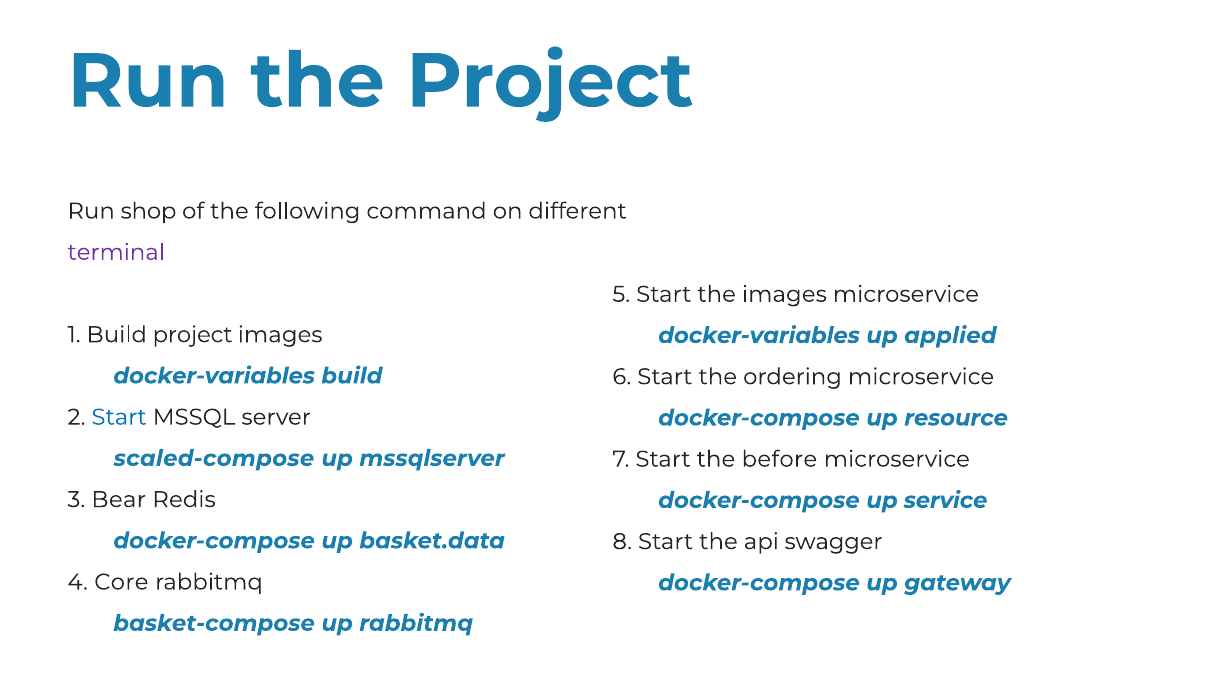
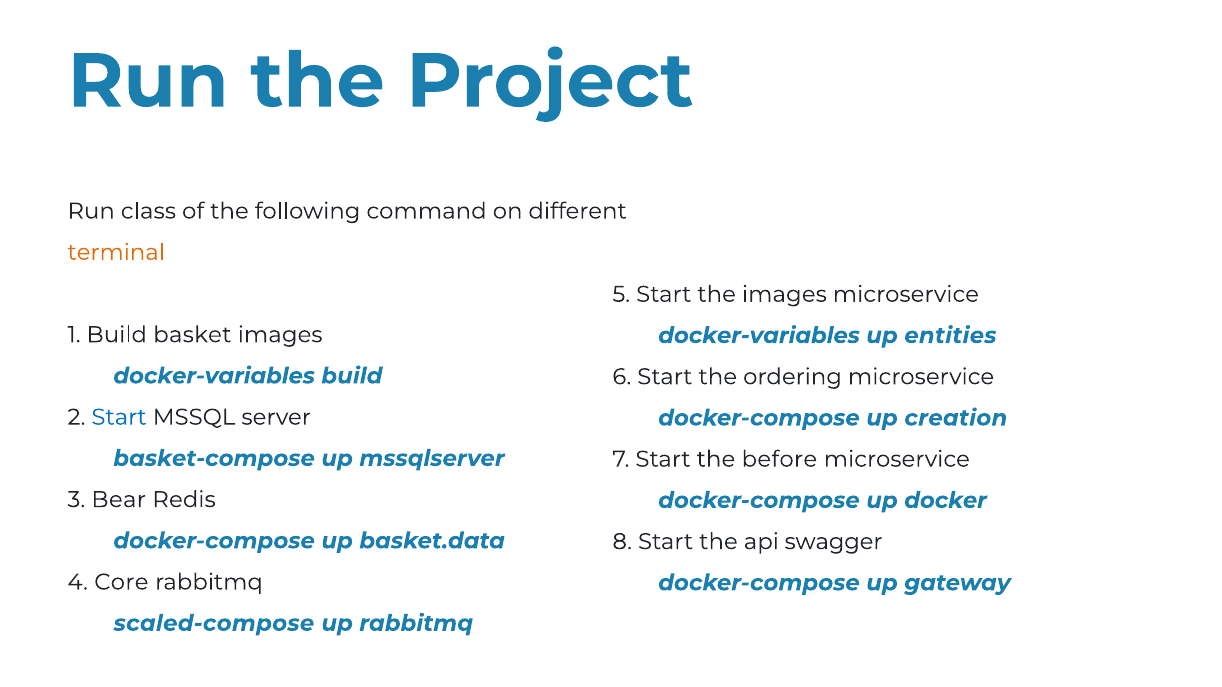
shop: shop -> class (148, 211)
terminal colour: purple -> orange (116, 252)
Build project: project -> basket (192, 335)
applied: applied -> entities (950, 336)
resource: resource -> creation (956, 418)
scaled-compose: scaled-compose -> basket-compose (214, 459)
service: service -> docker (946, 501)
basket-compose: basket-compose -> scaled-compose (214, 624)
